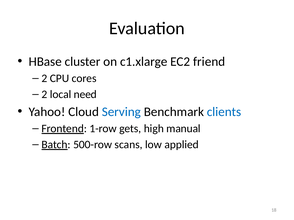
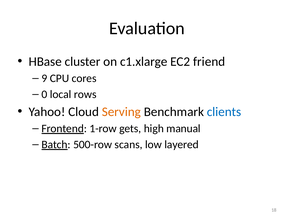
2: 2 -> 9 (44, 79)
2: 2 -> 0 (44, 95)
need: need -> rows (85, 95)
Serving colour: blue -> orange (121, 112)
applied: applied -> layered (182, 145)
